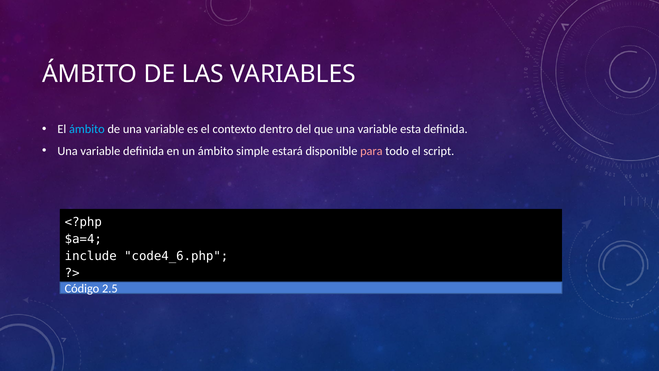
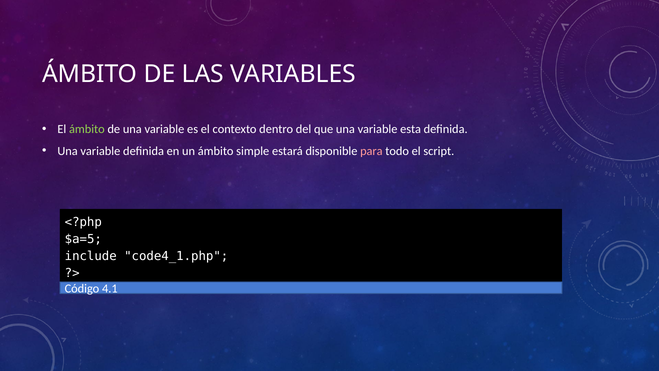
ámbito colour: light blue -> light green (87, 129)
$a=4: $a=4 -> $a=5 (83, 239)
code4_6.php: code4_6.php -> code4_1.php (176, 256)
2.5: 2.5 -> 4.1 (110, 288)
